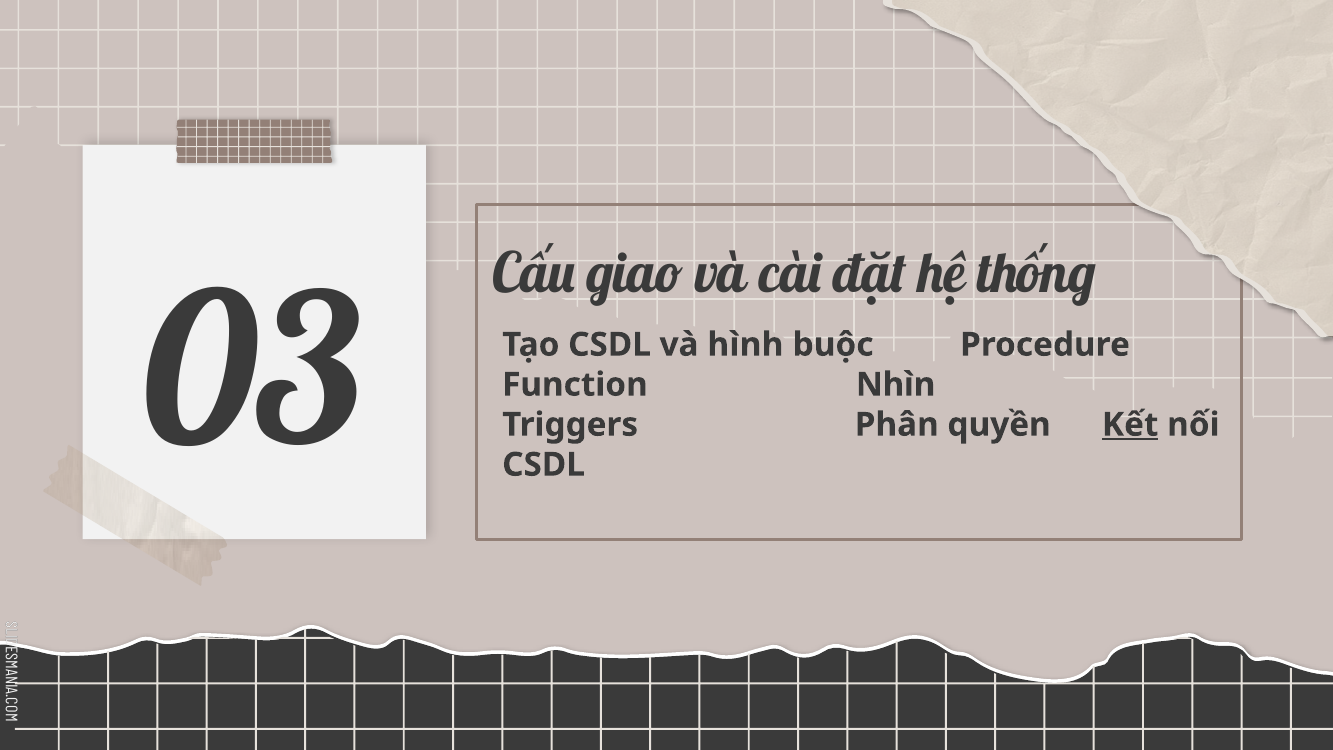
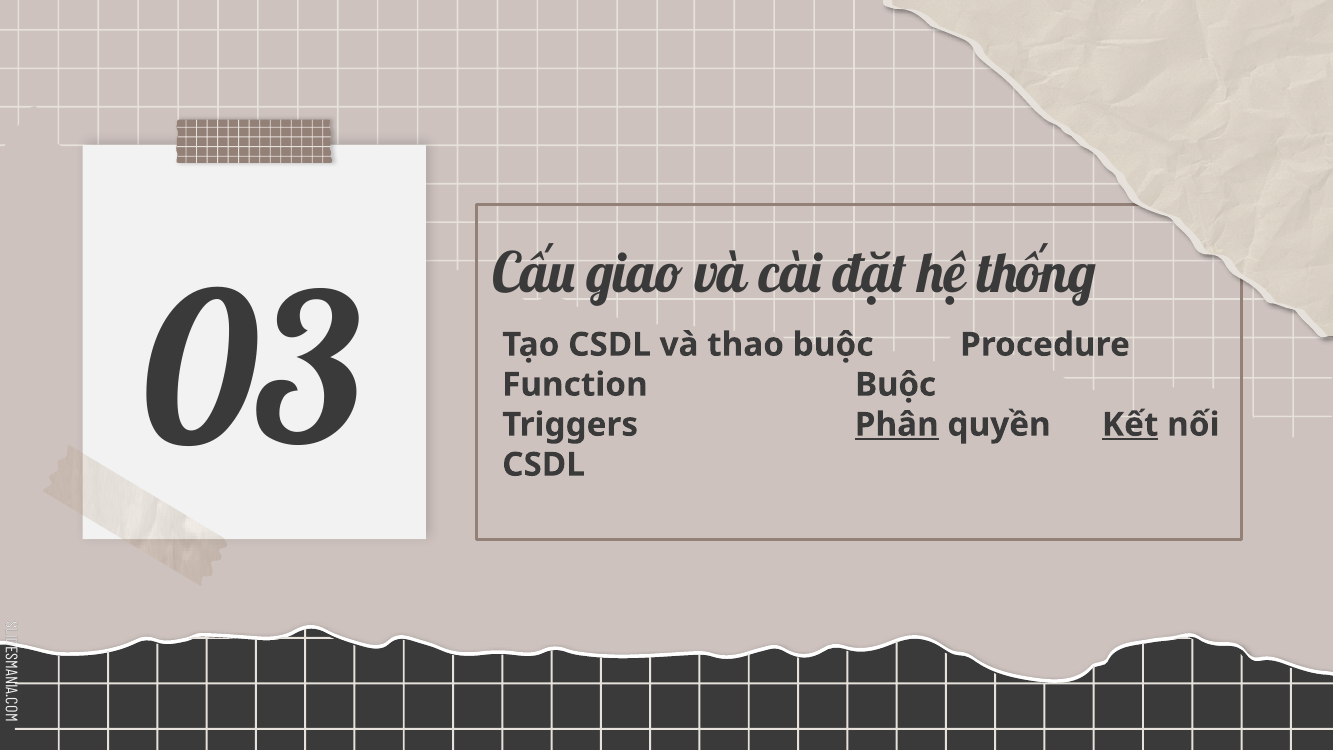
hình: hình -> thao (746, 345)
Function Nhìn: Nhìn -> Buộc (896, 385)
Phân underline: none -> present (897, 425)
